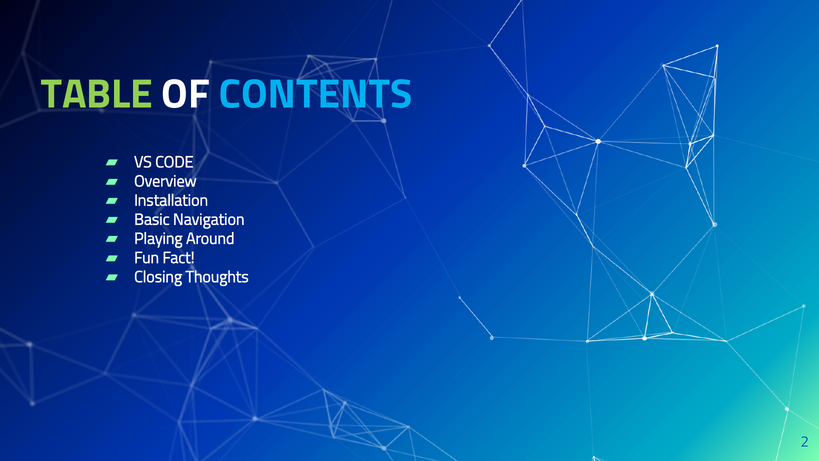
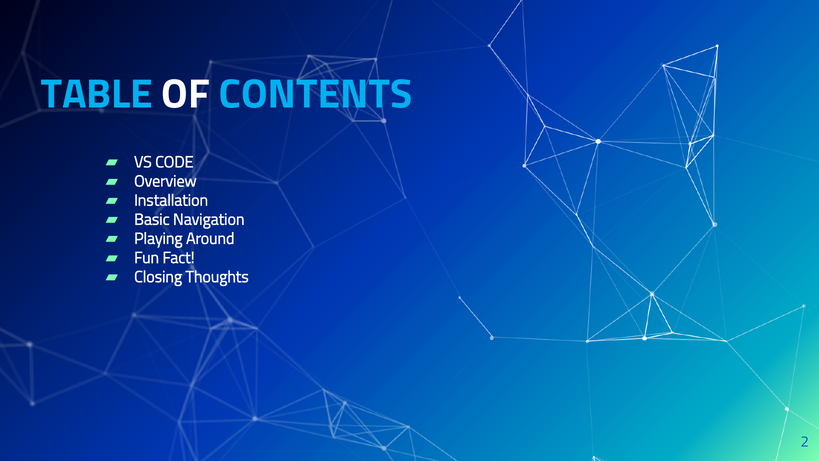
TABLE colour: light green -> light blue (97, 94)
